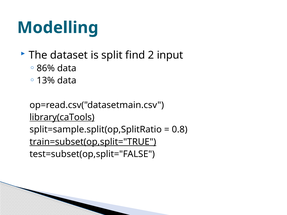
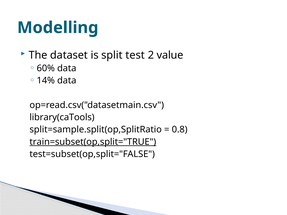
find: find -> test (135, 55)
input: input -> value (170, 55)
86%: 86% -> 60% (46, 68)
13%: 13% -> 14% (46, 81)
library(caTools underline: present -> none (62, 117)
